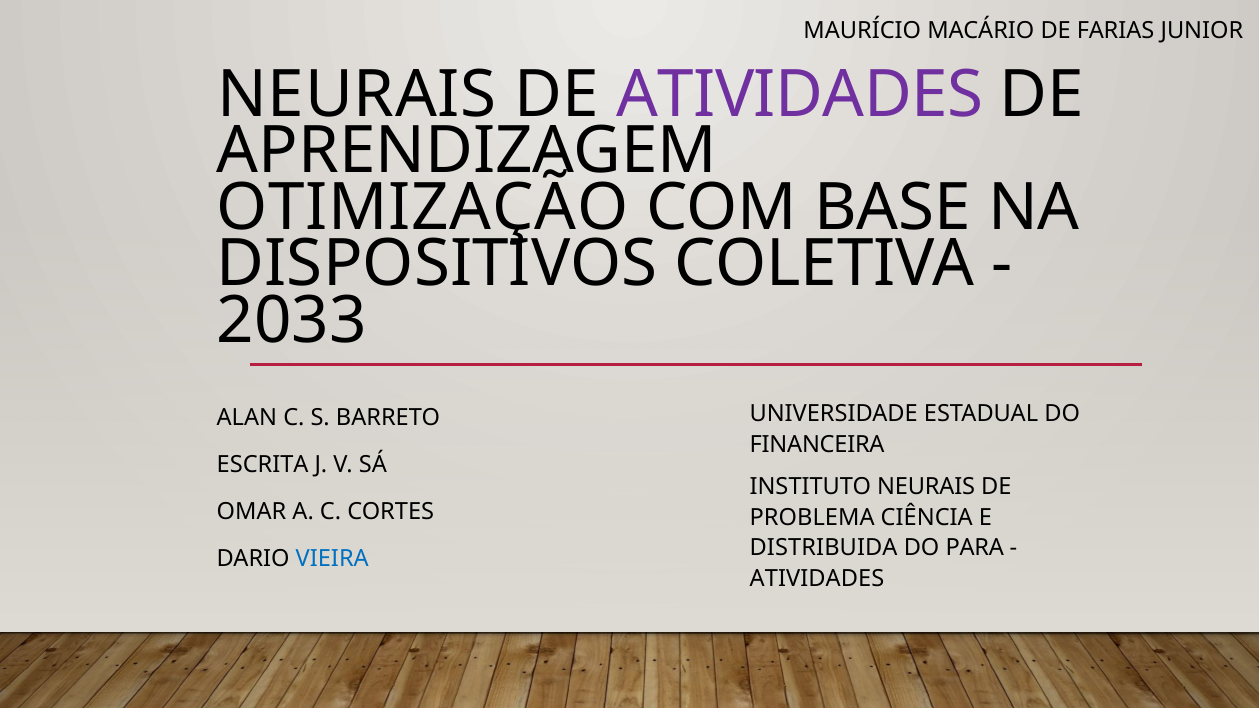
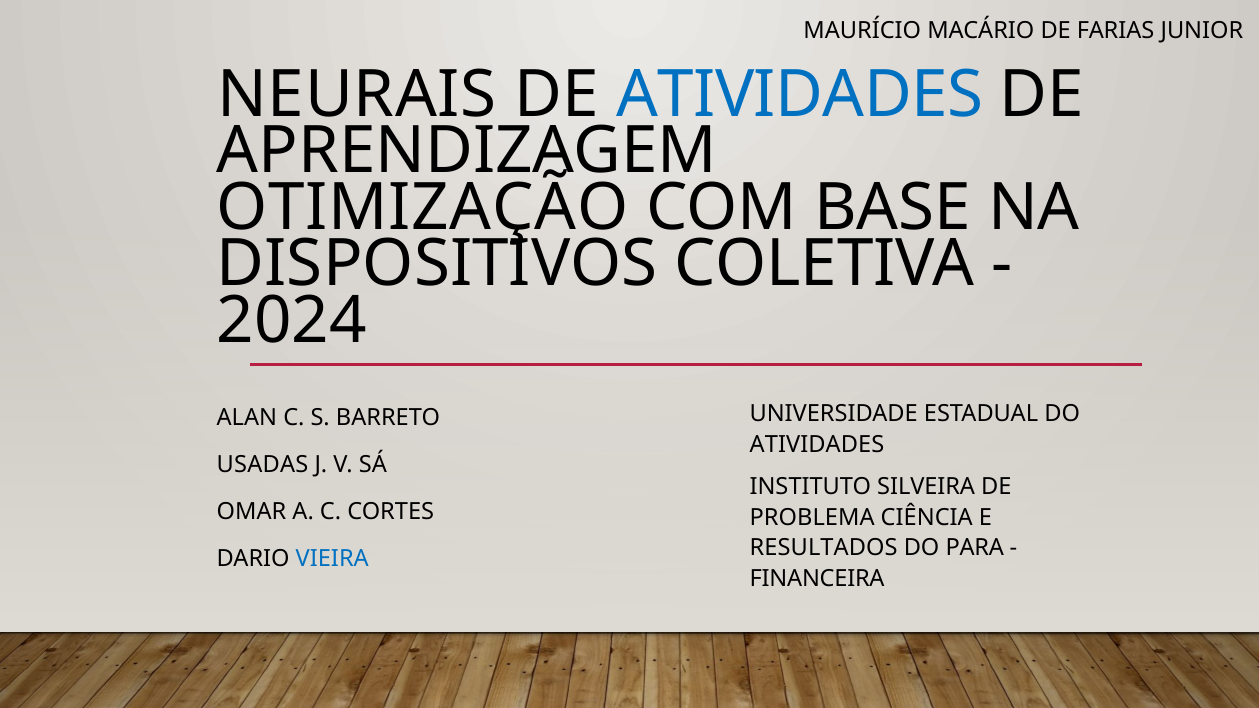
ATIVIDADES colour: purple -> blue (800, 94)
2033: 2033 -> 2024 (292, 321)
FINANCEIRA: FINANCEIRA -> ATIVIDADES (817, 445)
ESCRITA: ESCRITA -> USADAS (263, 465)
INSTITUTO NEURAIS: NEURAIS -> SILVEIRA (926, 487)
DISTRIBUIDA: DISTRIBUIDA -> RESULTADOS (824, 548)
ATIVIDADES: ATIVIDADES -> FINANCEIRA (817, 579)
